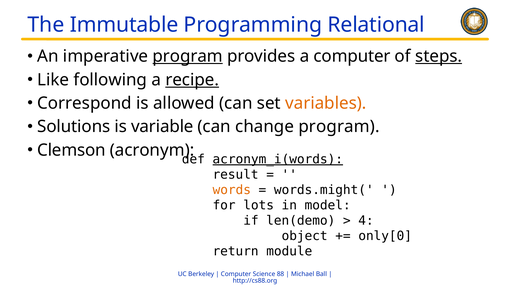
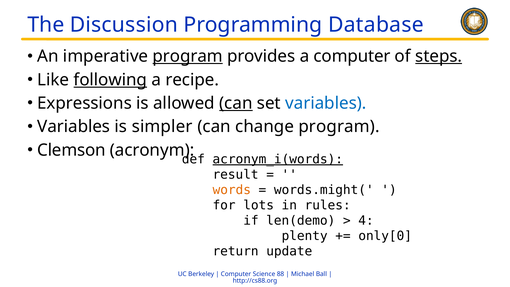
Immutable: Immutable -> Discussion (124, 25)
Relational: Relational -> Database (376, 25)
following underline: none -> present (110, 80)
recipe underline: present -> none (192, 80)
Correspond: Correspond -> Expressions (85, 103)
can underline: none -> present (236, 103)
variables colour: orange -> blue (326, 103)
Solutions: Solutions -> Variables (74, 127)
variable: variable -> simpler (162, 127)
model: model -> rules (328, 205)
object: object -> plenty (305, 236)
module: module -> update (289, 251)
